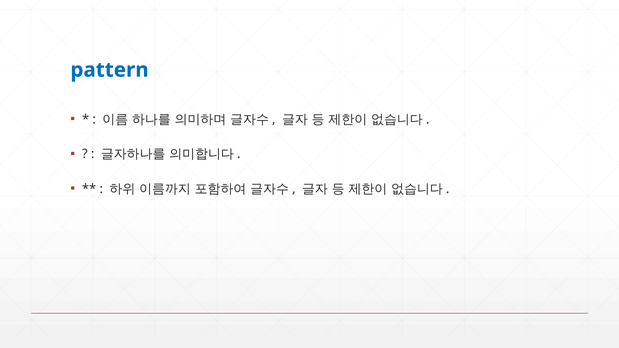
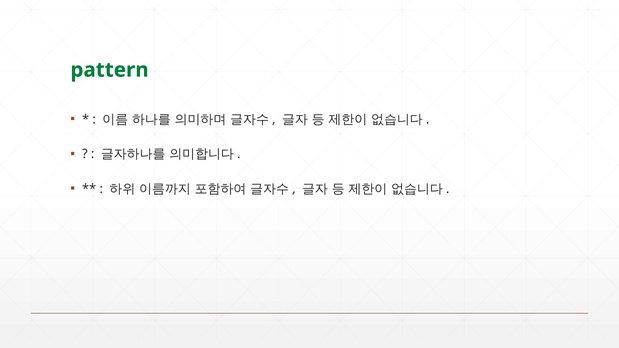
pattern colour: blue -> green (110, 70)
